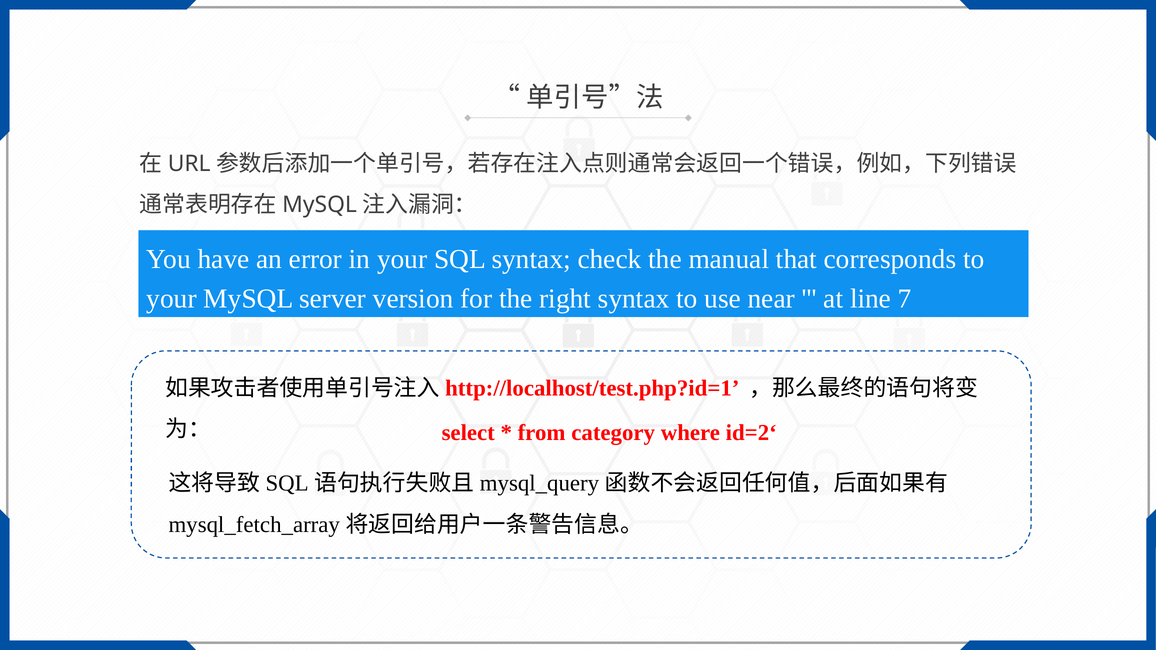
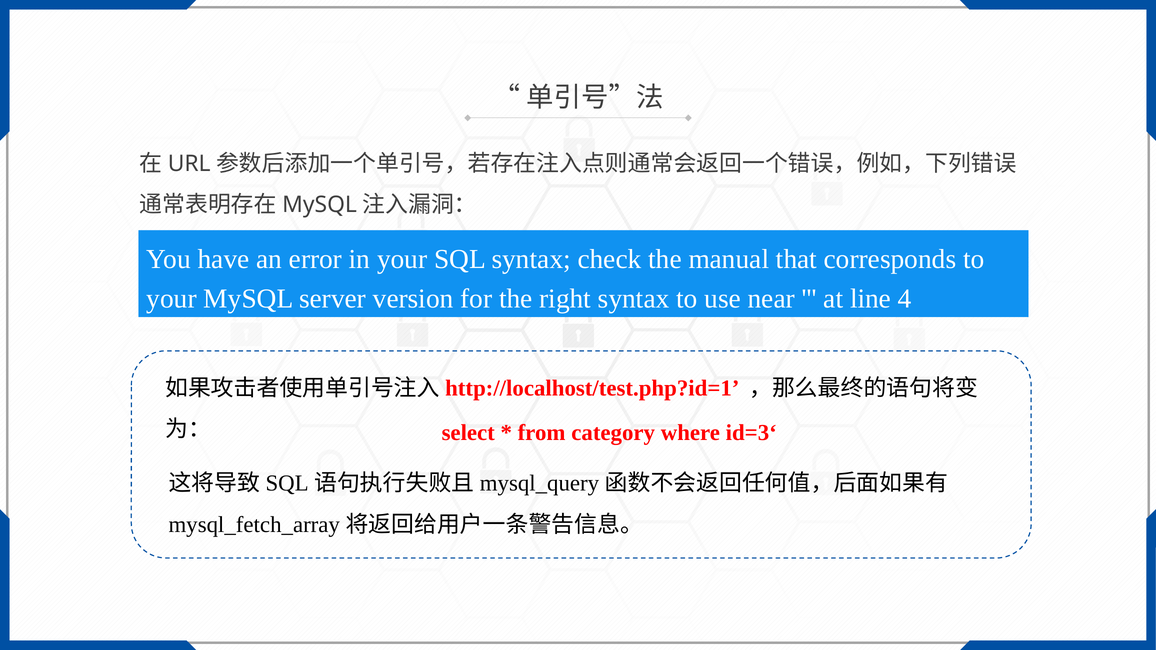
7: 7 -> 4 (905, 299)
id=2‘: id=2‘ -> id=3‘ (751, 433)
